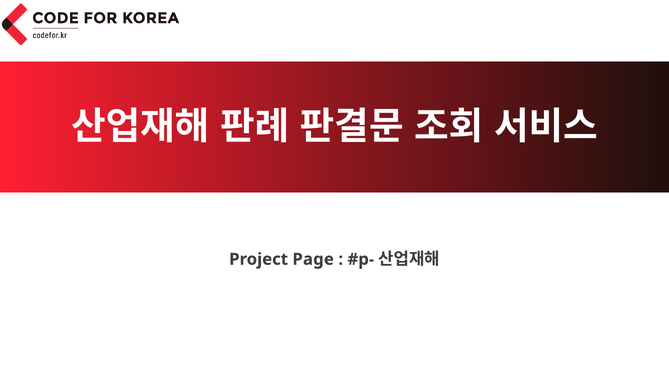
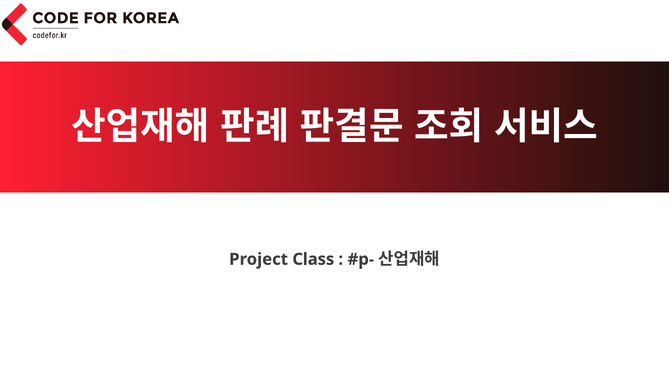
Page: Page -> Class (313, 259)
